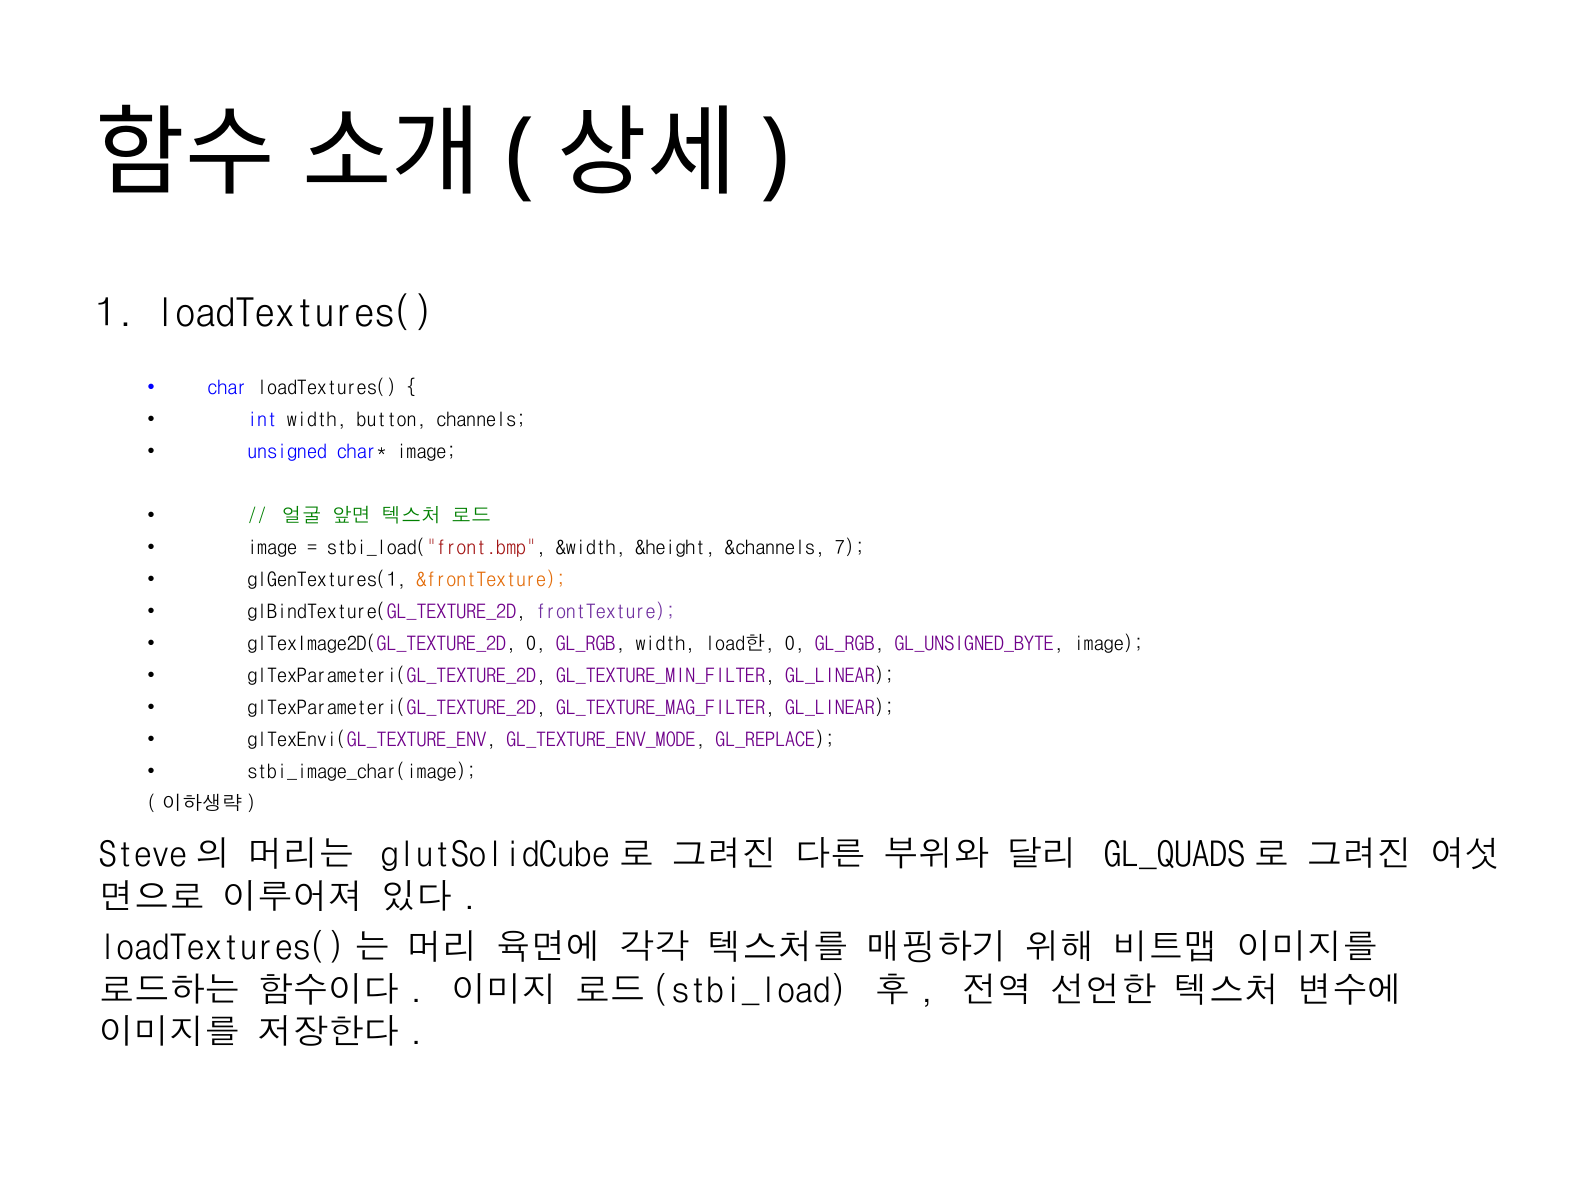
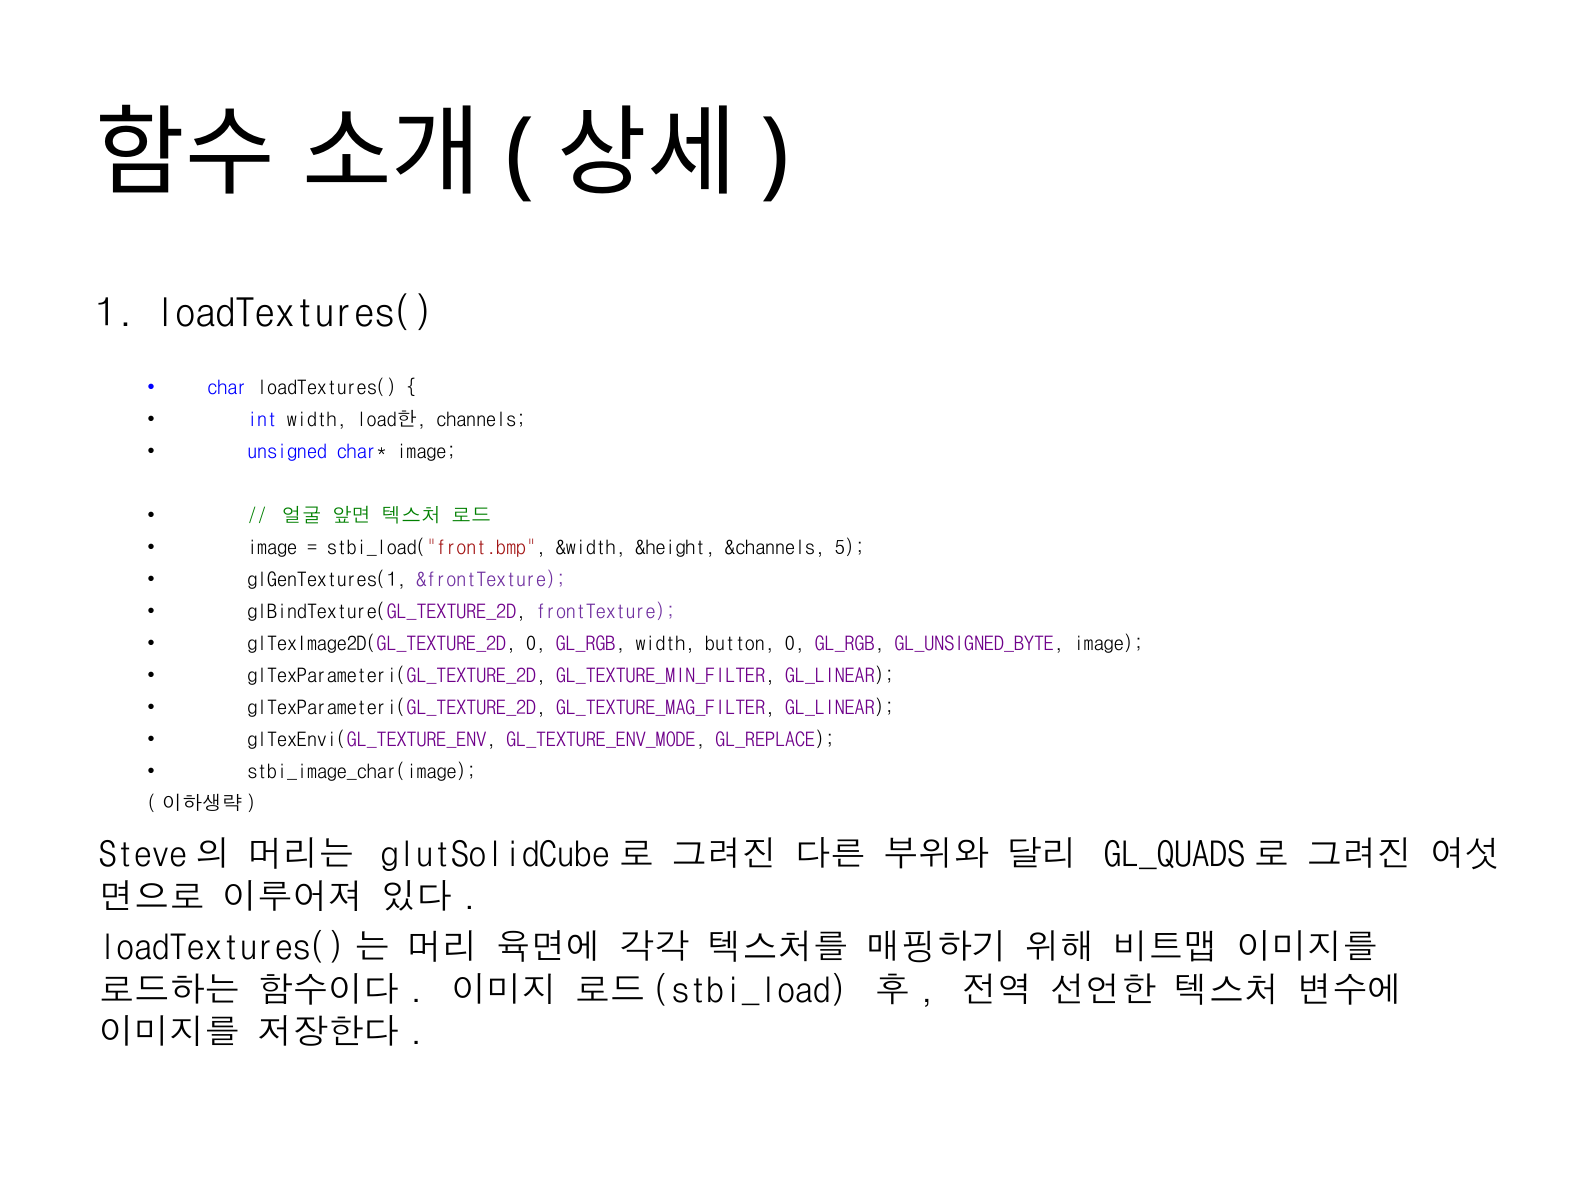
button: button -> load한 (392, 420)
7: 7 -> 5 (850, 548)
&frontTexture colour: orange -> purple (491, 580)
load한: load한 -> button (740, 644)
